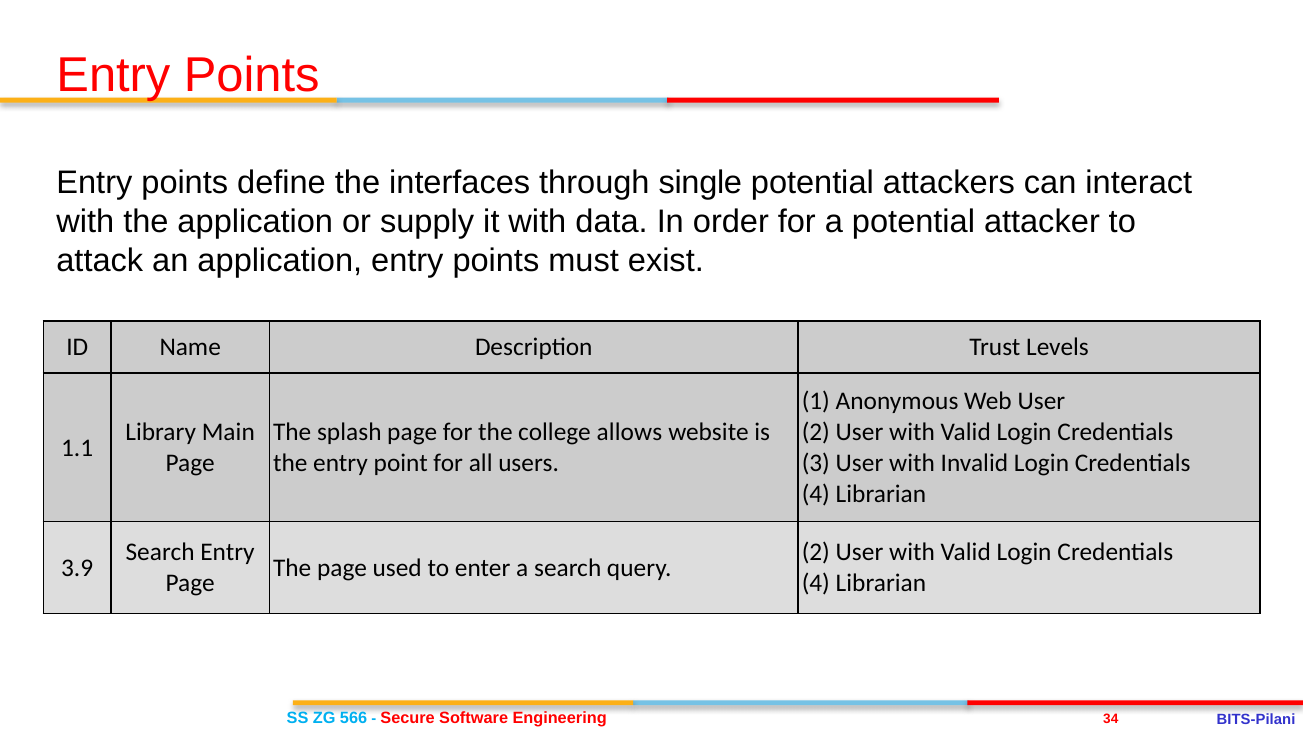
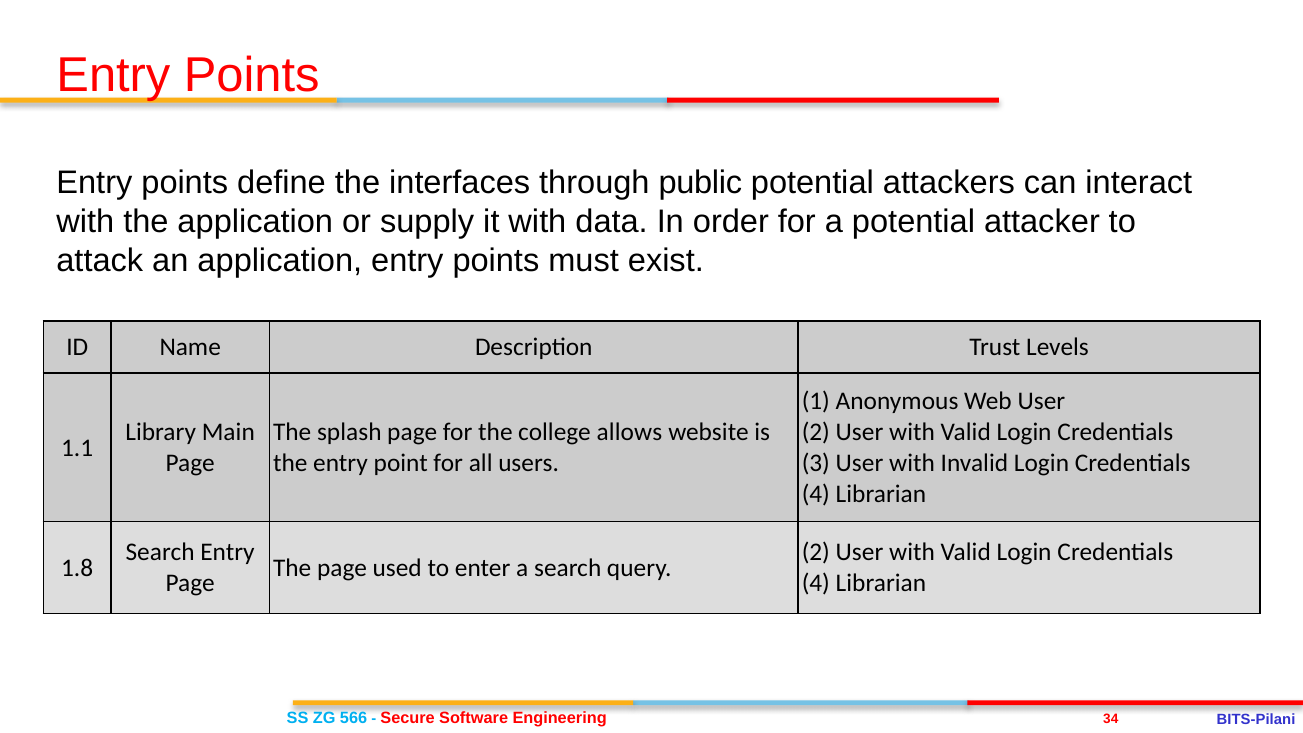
single: single -> public (700, 183)
3.9: 3.9 -> 1.8 (77, 568)
